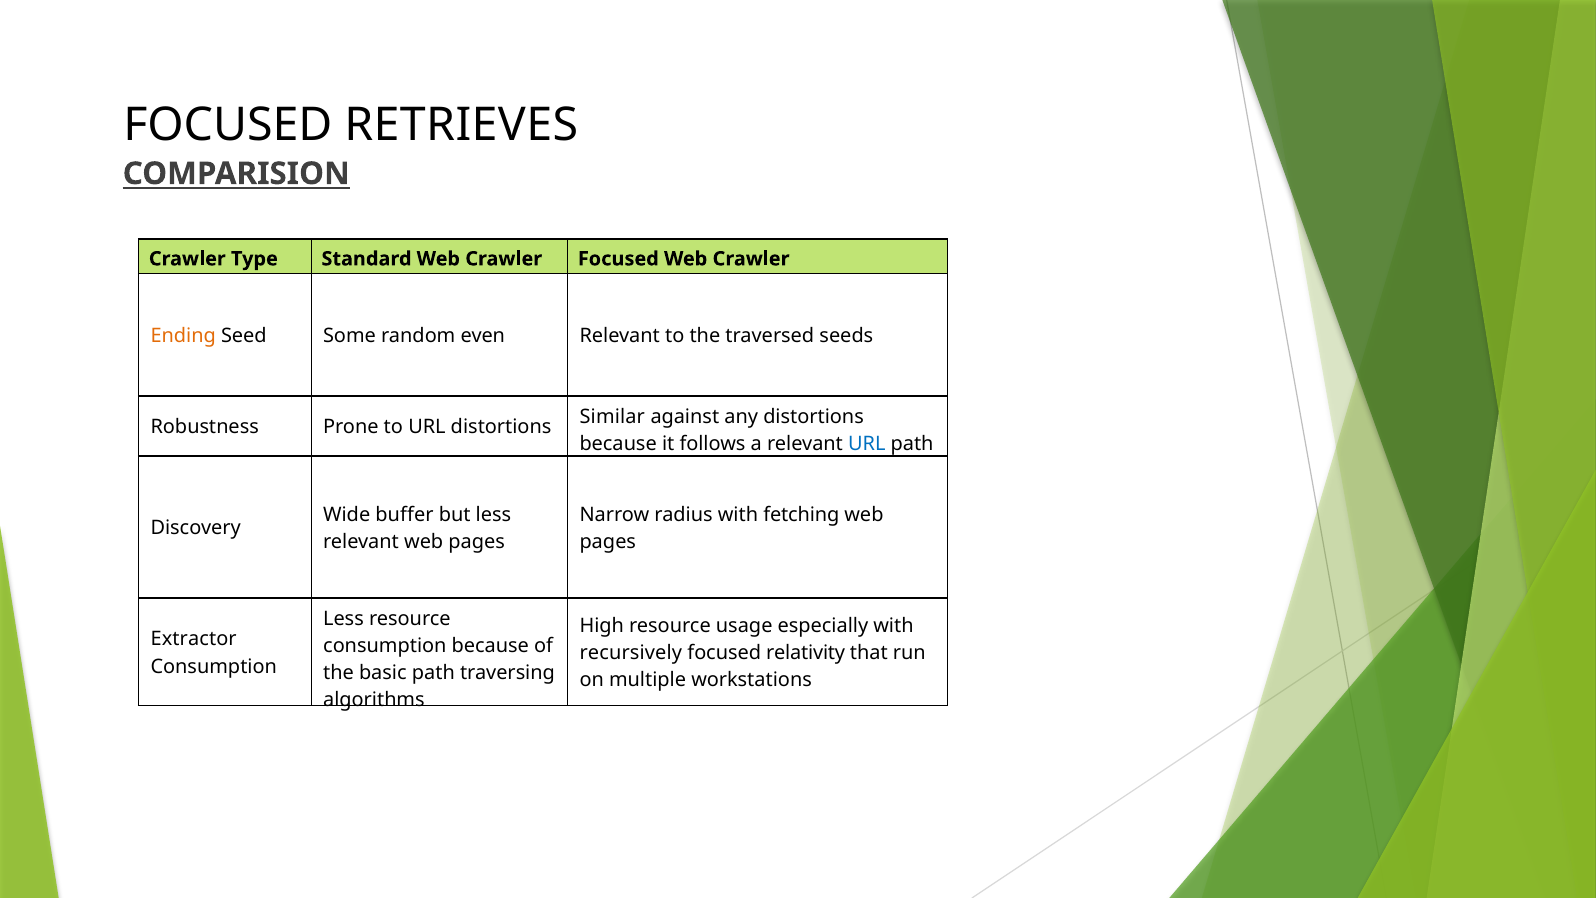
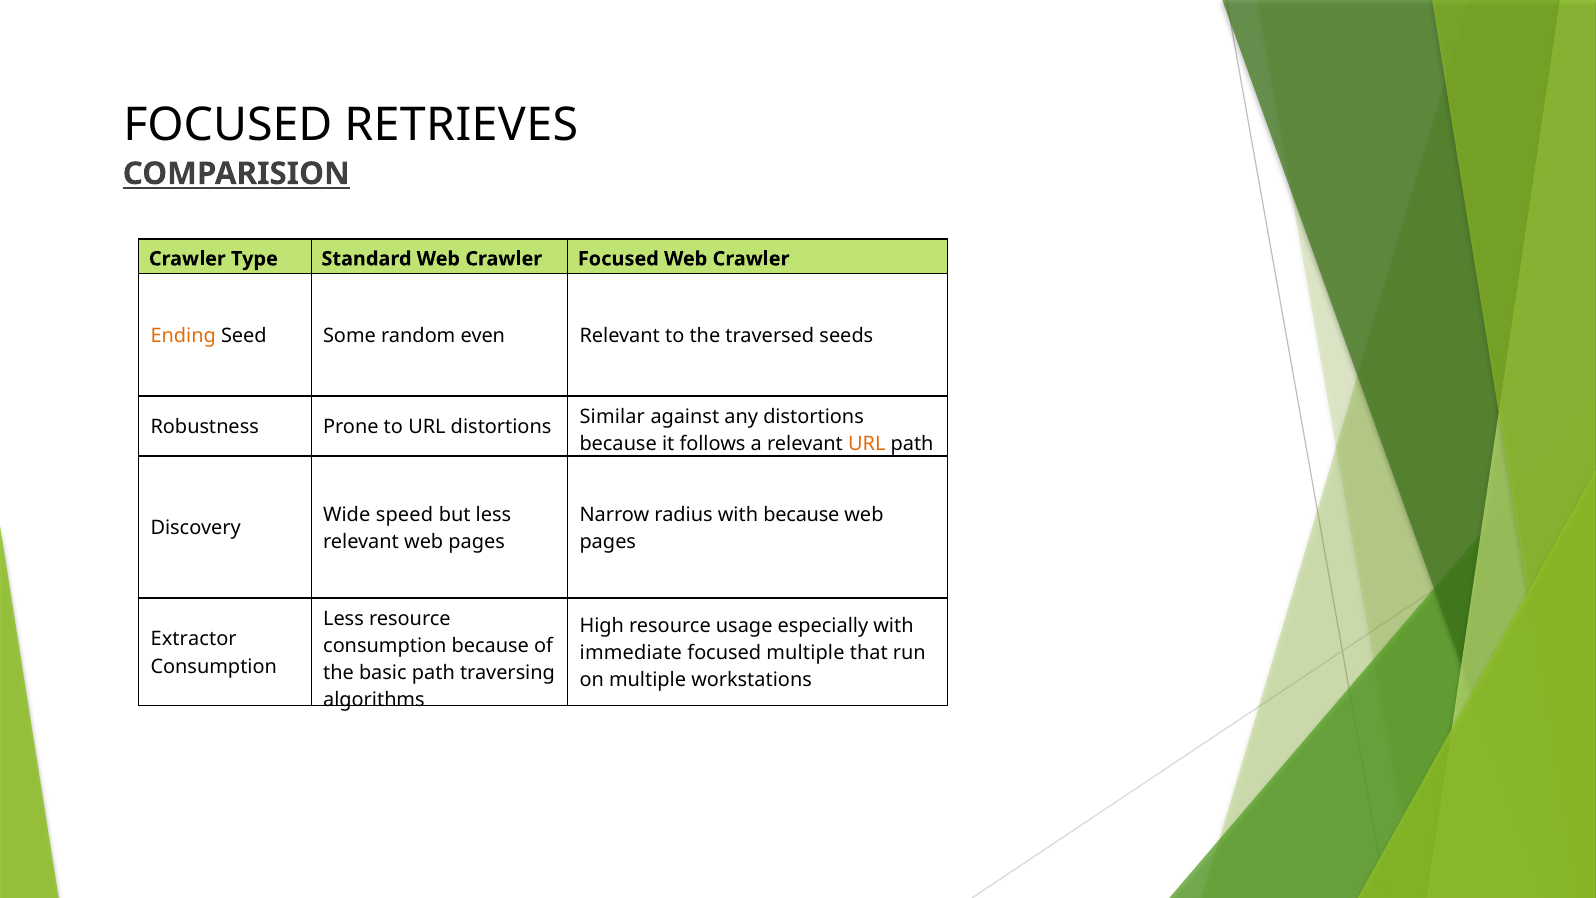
URL colour: blue -> orange (867, 444)
buffer: buffer -> speed (404, 514)
with fetching: fetching -> because (801, 514)
recursively: recursively -> immediate (631, 653)
focused relativity: relativity -> multiple (805, 653)
